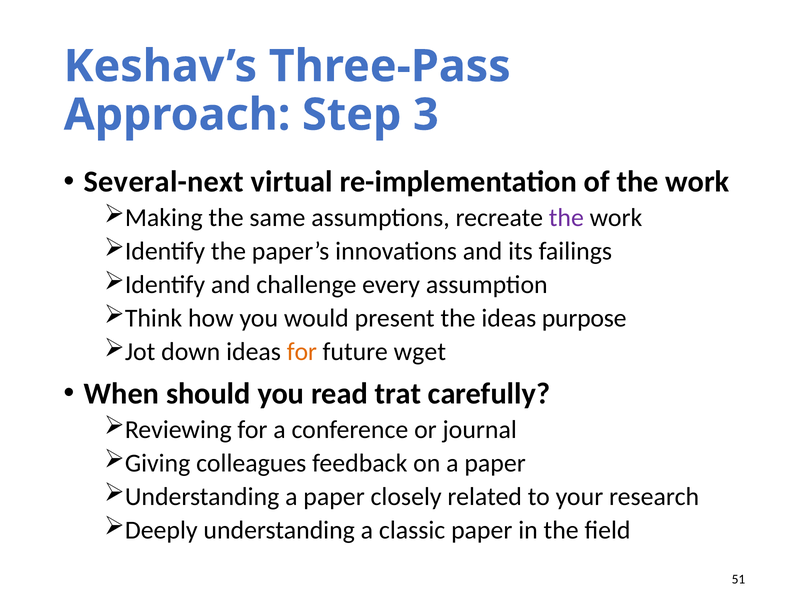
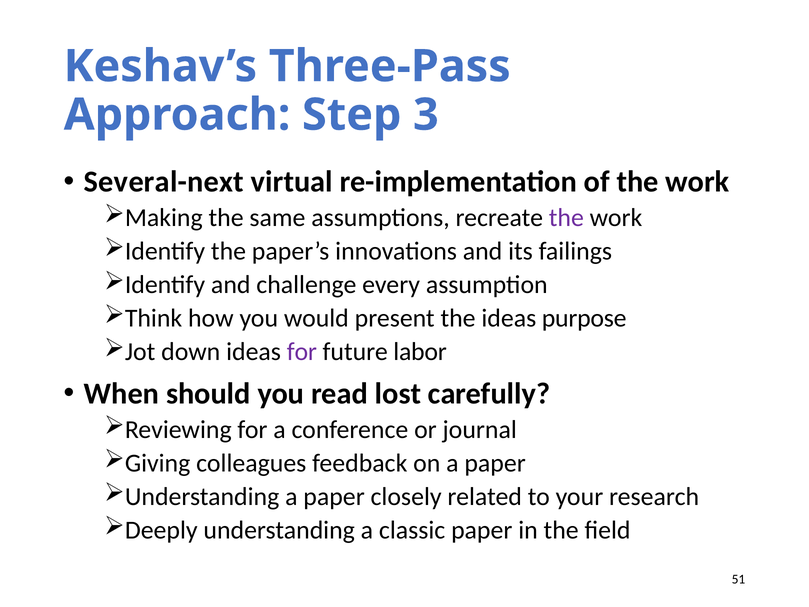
for colour: orange -> purple (302, 352)
wget: wget -> labor (420, 352)
trat: trat -> lost (398, 393)
